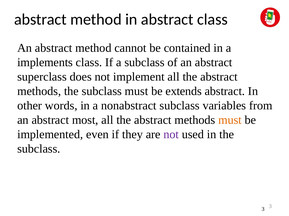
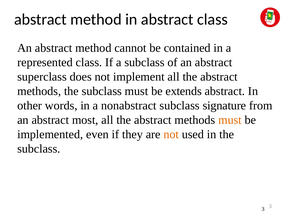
implements: implements -> represented (45, 63)
variables: variables -> signature (224, 106)
not colour: purple -> orange (171, 135)
